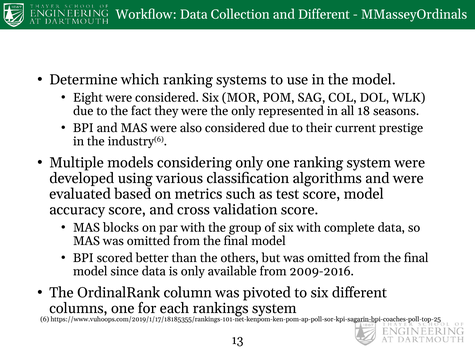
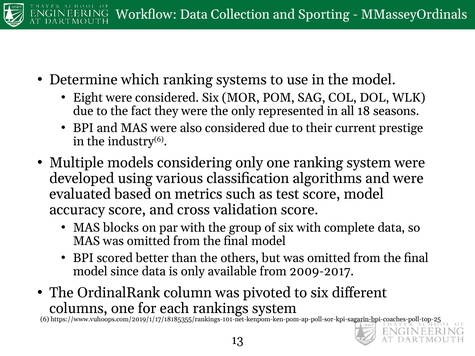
and Different: Different -> Sporting (324, 14)
2009-2016: 2009-2016 -> 2009-2017 (322, 272)
